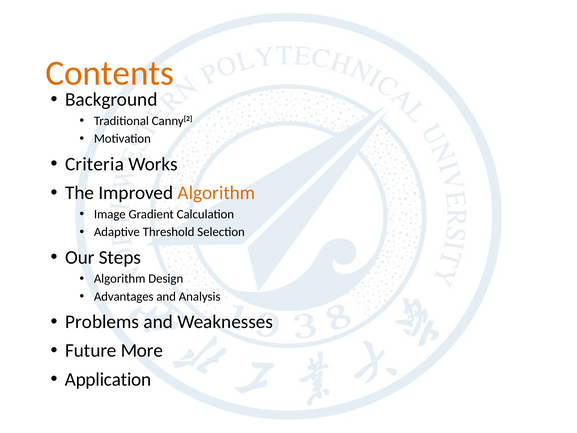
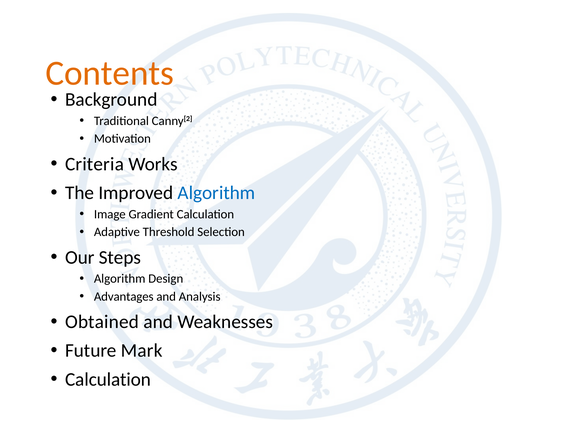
Algorithm colour: orange -> blue (216, 193)
Problems: Problems -> Obtained (102, 322)
More: More -> Mark (142, 350)
Application: Application -> Calculation (108, 379)
